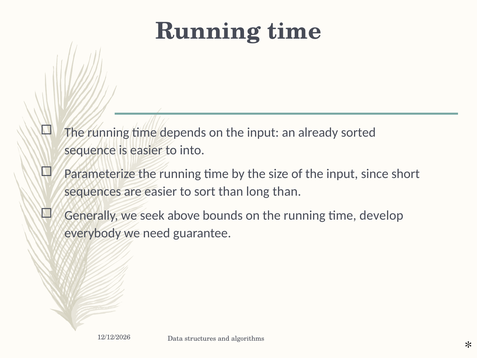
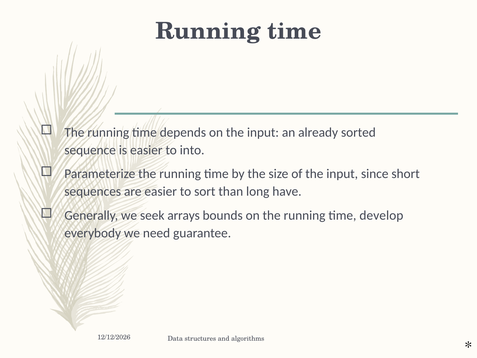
long than: than -> have (287, 191)
above: above -> arrays (184, 215)
